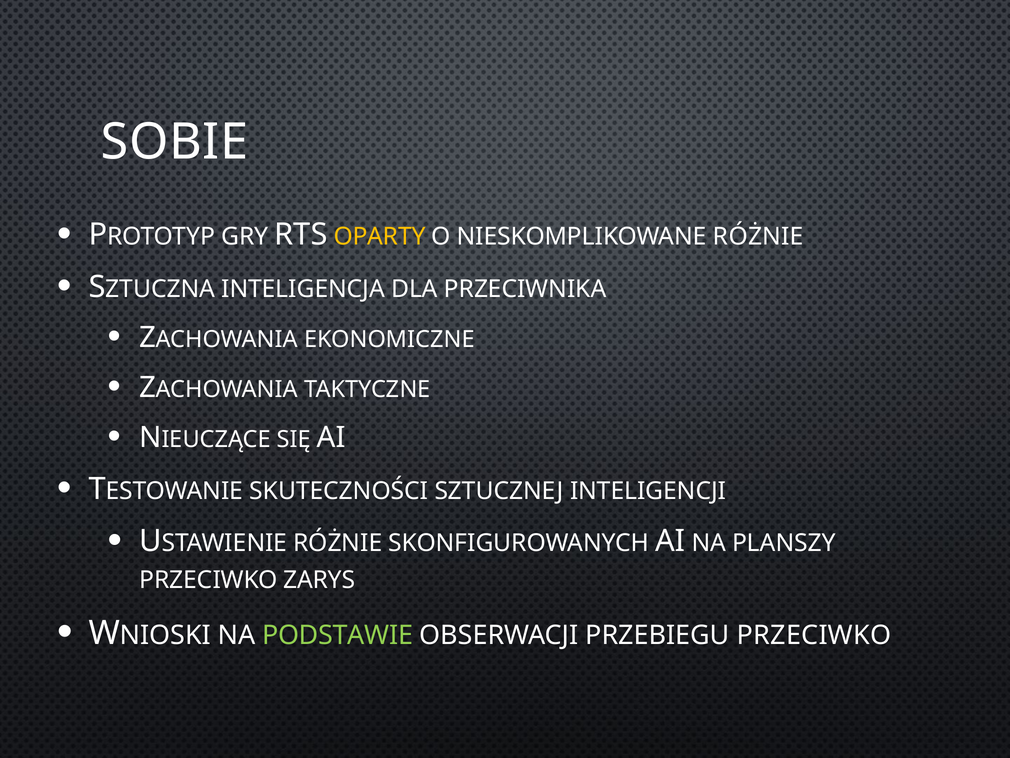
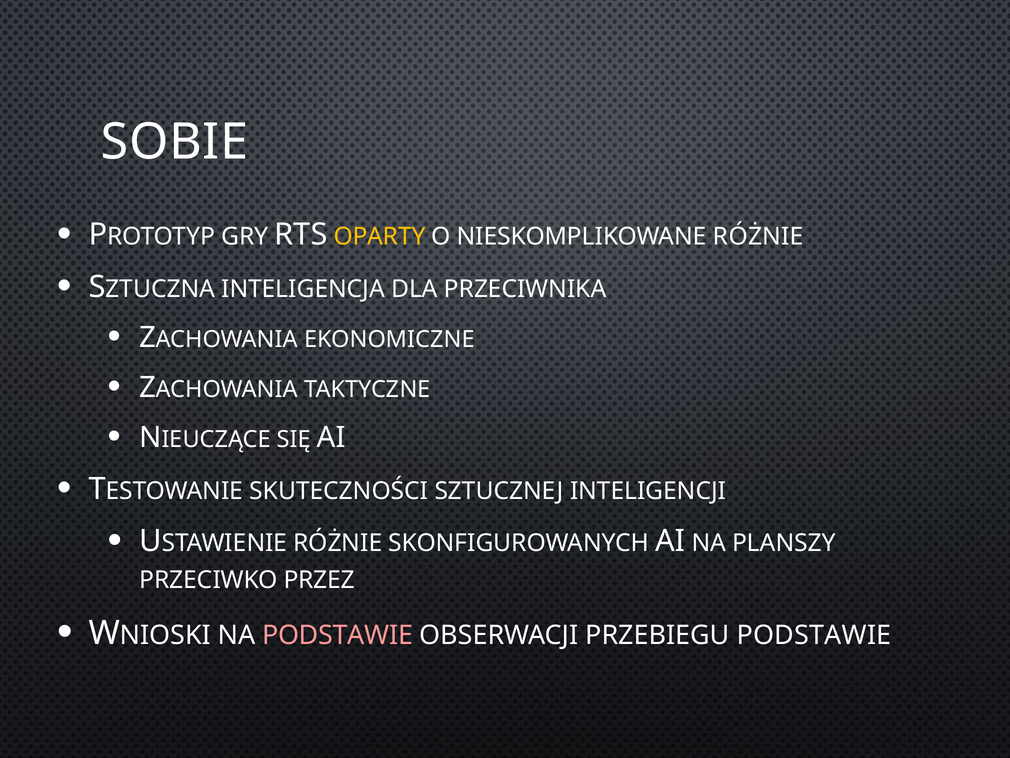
ZARYS: ZARYS -> PRZEZ (319, 580)
PODSTAWIE colour: light green -> pink (338, 635)
PRZEBIEGU PRZECIWKO: PRZECIWKO -> PODSTAWIE (814, 635)
